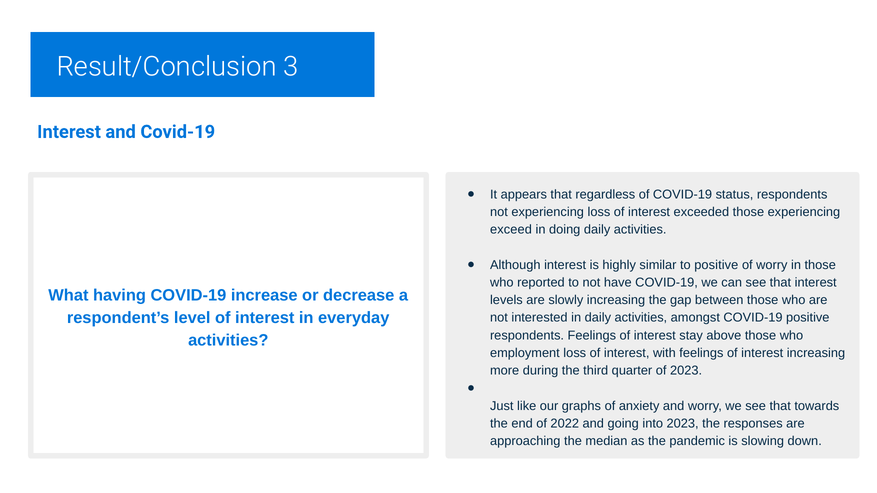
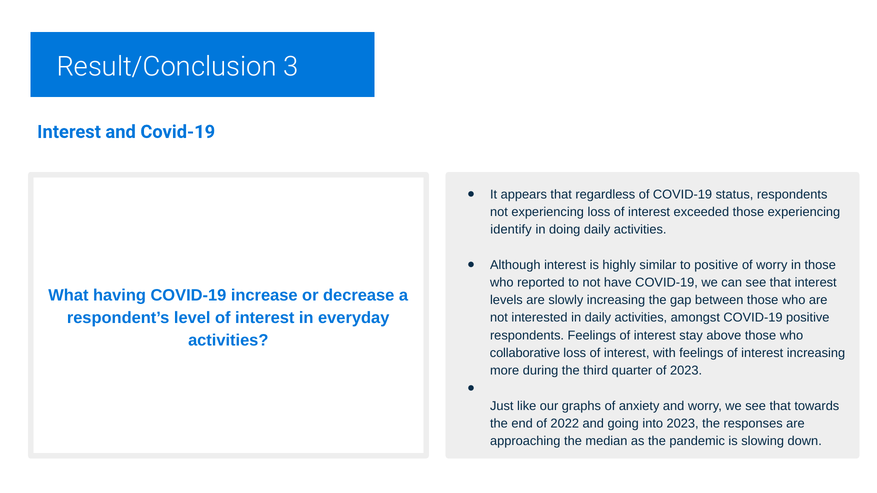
exceed: exceed -> identify (511, 230)
employment: employment -> collaborative (525, 353)
